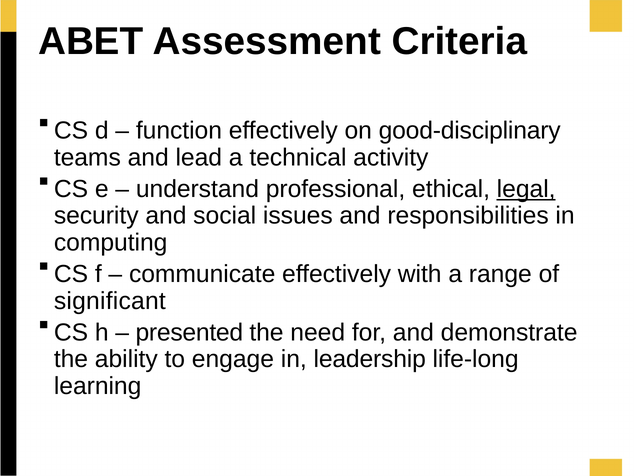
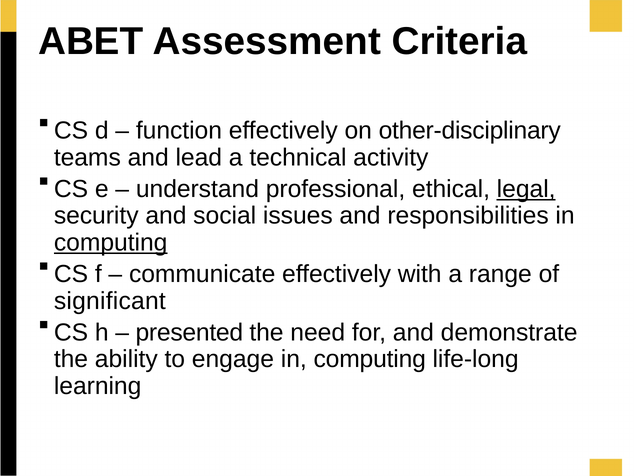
good-disciplinary: good-disciplinary -> other-disciplinary (470, 131)
computing underline: none -> present (111, 242)
engage in leadership: leadership -> computing (370, 359)
